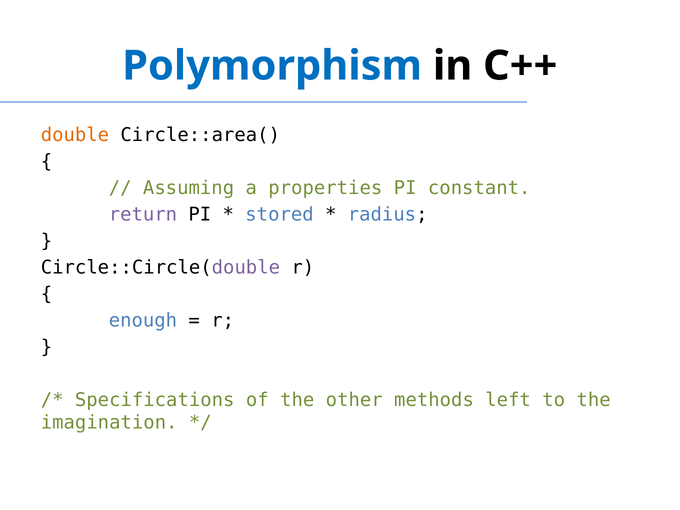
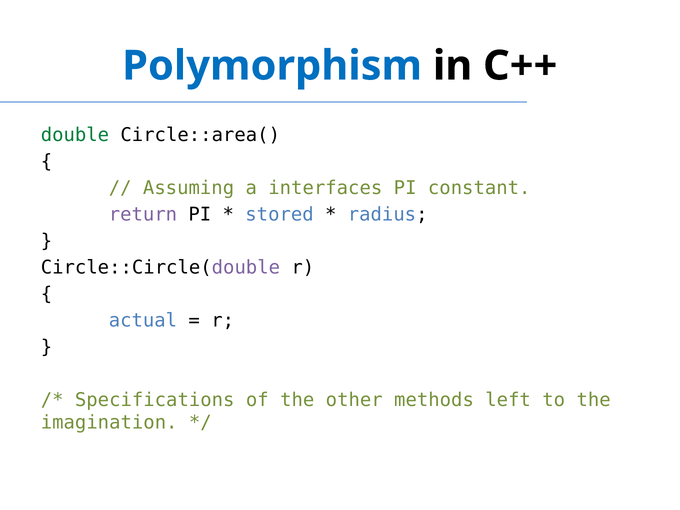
double colour: orange -> green (75, 135)
properties: properties -> interfaces (325, 188)
enough: enough -> actual (143, 320)
